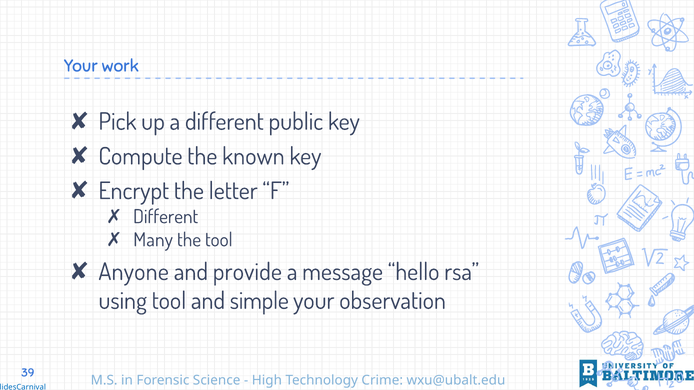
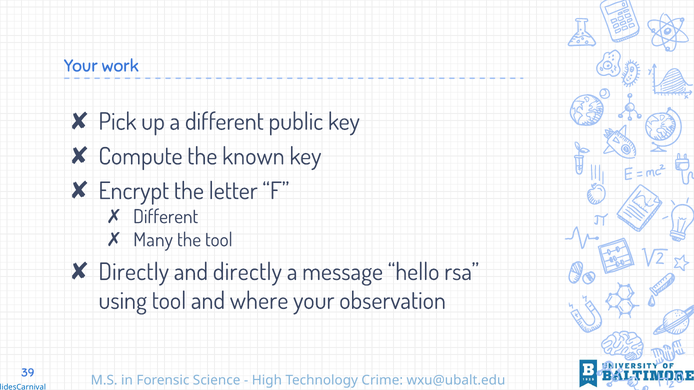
Anyone: Anyone -> Directly (134, 272)
and provide: provide -> directly (247, 272)
simple: simple -> where (259, 301)
